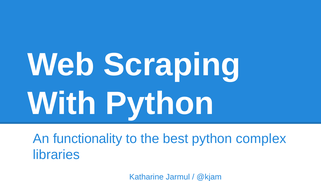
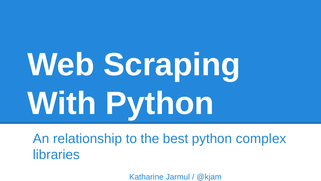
functionality: functionality -> relationship (88, 138)
